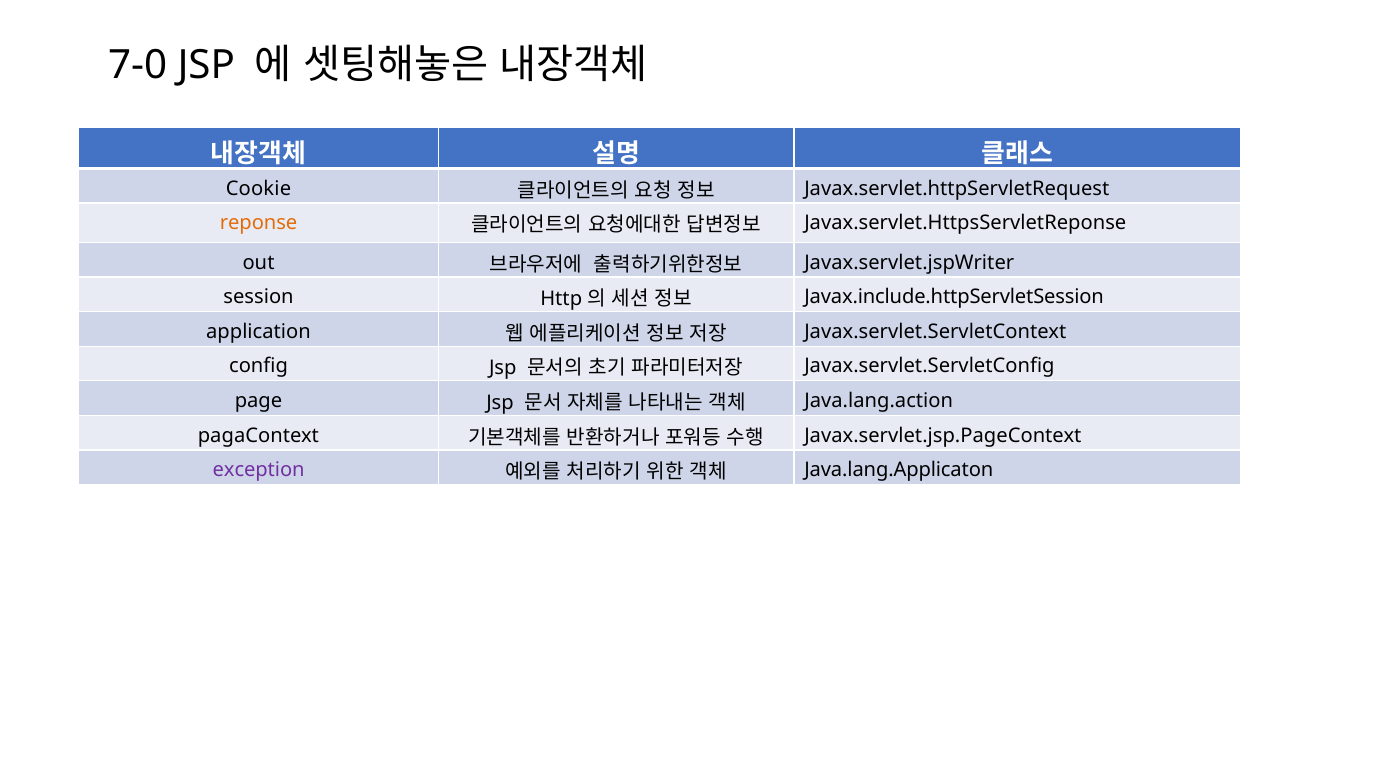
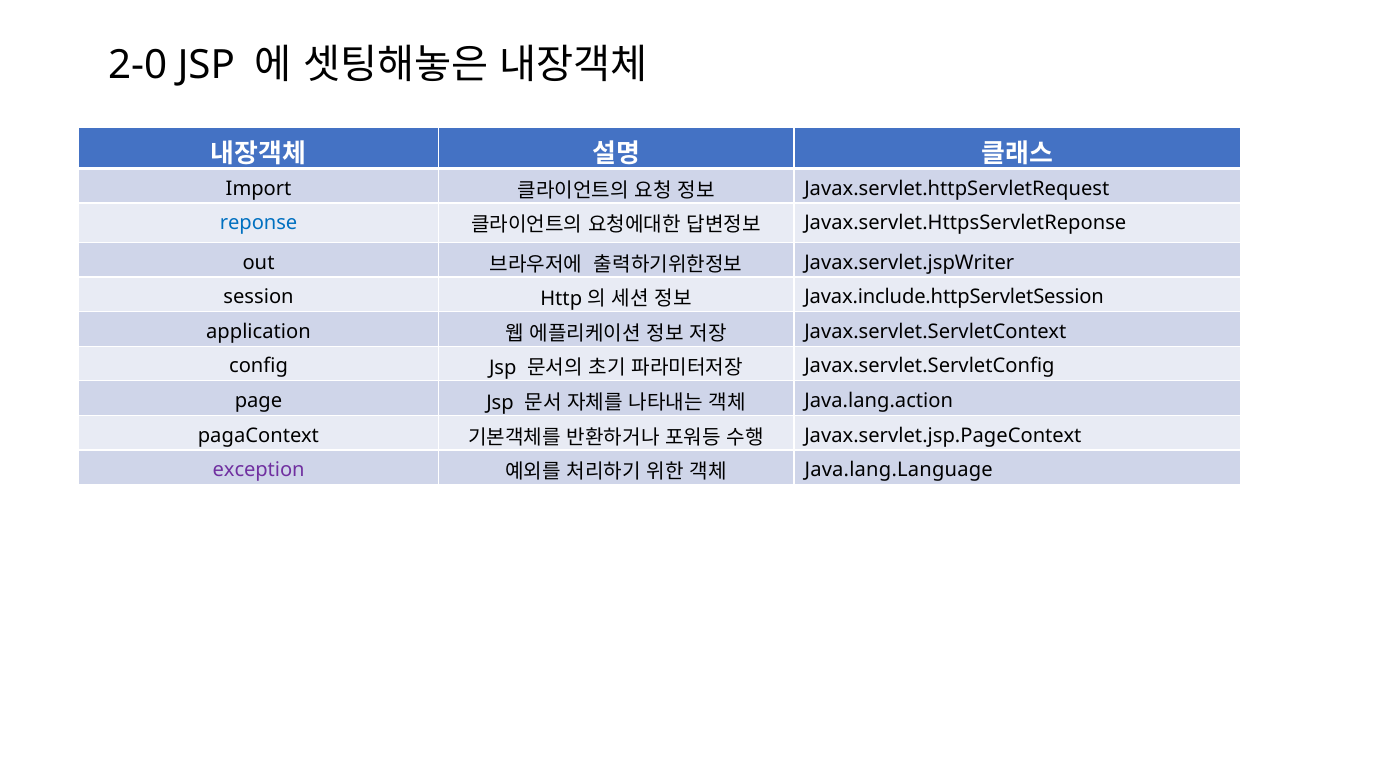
7-0: 7-0 -> 2-0 (138, 65)
Cookie: Cookie -> Import (259, 189)
reponse colour: orange -> blue (259, 223)
Java.lang.Applicaton: Java.lang.Applicaton -> Java.lang.Language (899, 470)
